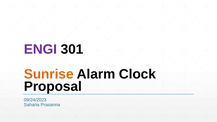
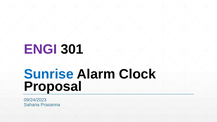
Sunrise colour: orange -> blue (49, 74)
